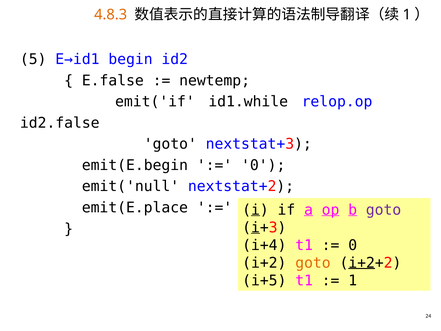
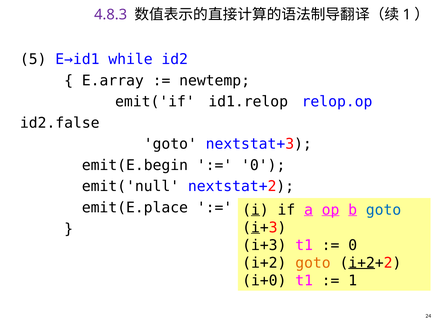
4.8.3 colour: orange -> purple (111, 15)
begin: begin -> while (131, 59)
E.false: E.false -> E.array (113, 80)
id1.while: id1.while -> id1.relop (248, 102)
goto colour: purple -> blue (384, 210)
i+4: i+4 -> i+3 (264, 245)
i+5: i+5 -> i+0 (264, 280)
